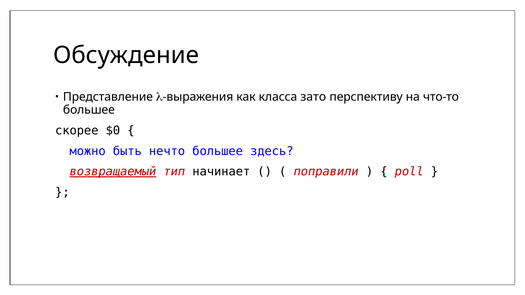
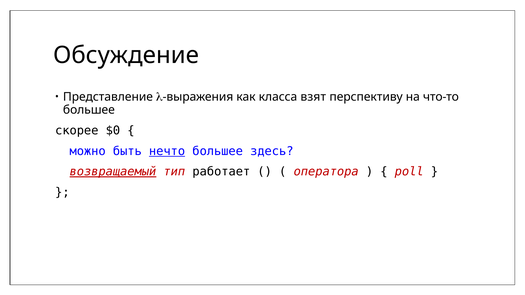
зато: зато -> взят (313, 97)
нечто underline: none -> present (167, 151)
начинает: начинает -> работает (221, 172)
поправили: поправили -> оператора (326, 172)
